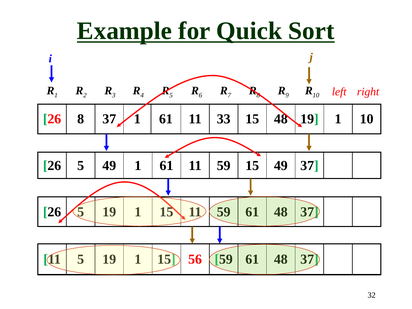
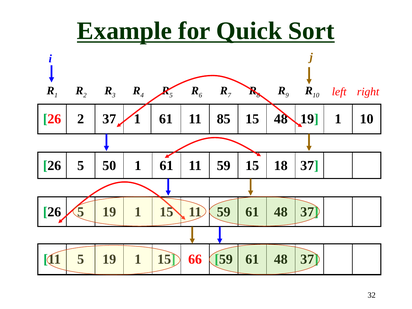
26 8: 8 -> 2 (81, 119)
33: 33 -> 85 (224, 119)
5 49: 49 -> 50 (109, 165)
15 49: 49 -> 18 (281, 165)
56: 56 -> 66 (195, 259)
